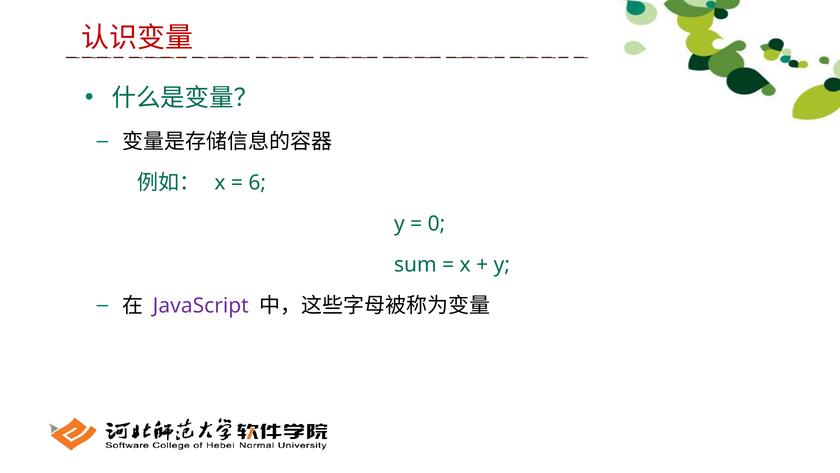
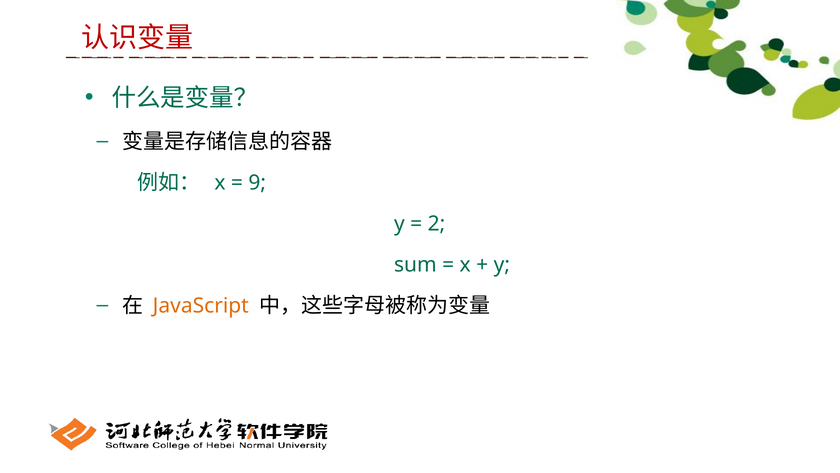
6: 6 -> 9 (257, 182)
0: 0 -> 2 (436, 223)
JavaScript colour: purple -> orange (201, 305)
